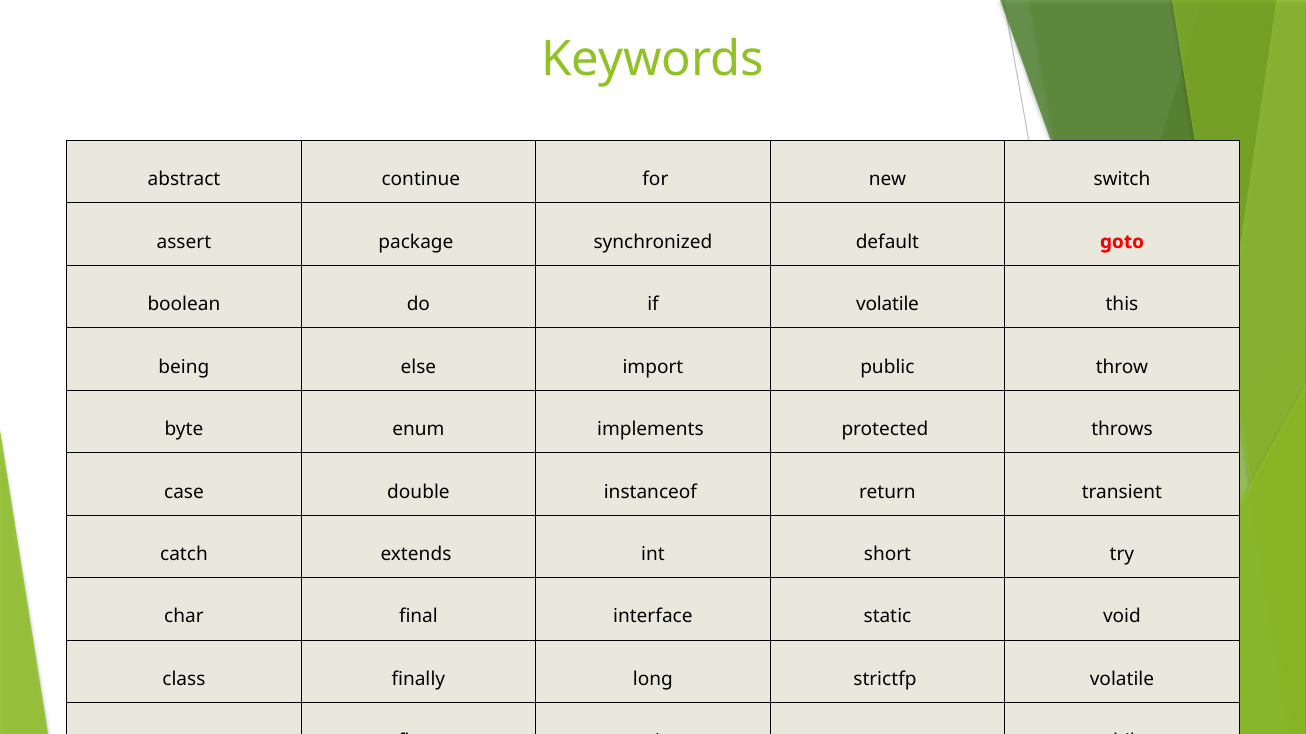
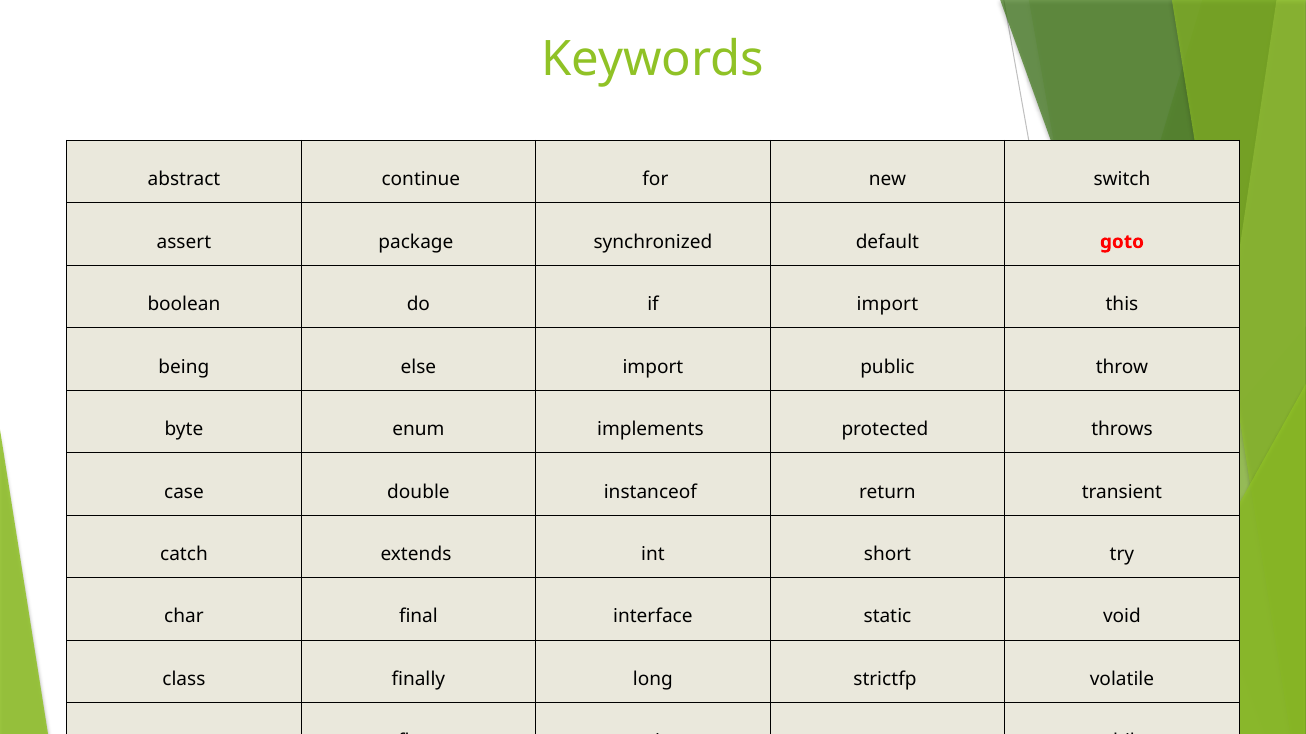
if volatile: volatile -> import (887, 304)
